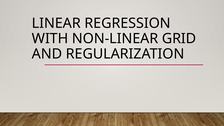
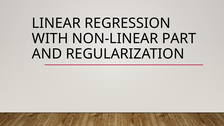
GRID: GRID -> PART (179, 39)
